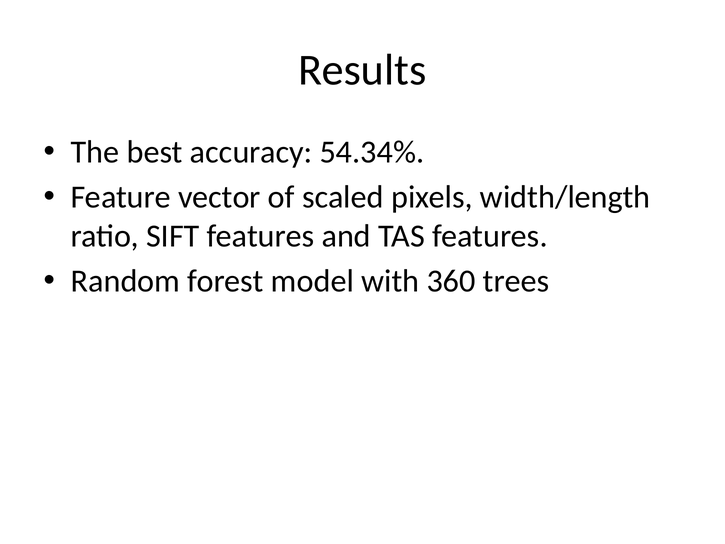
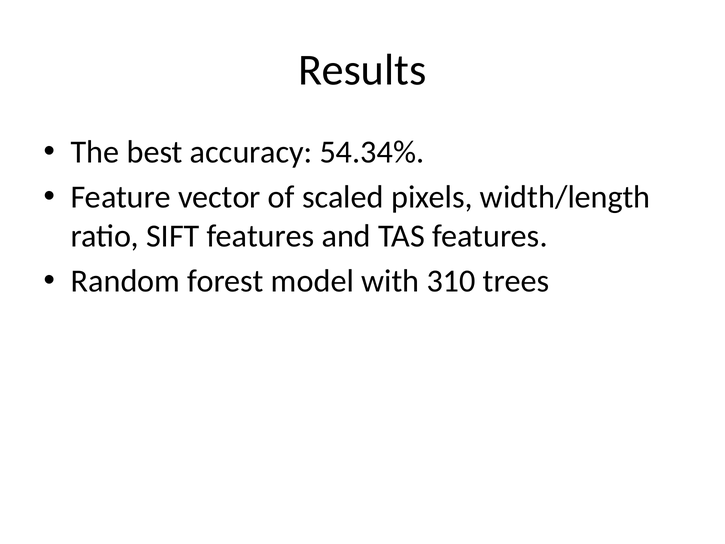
360: 360 -> 310 (451, 281)
